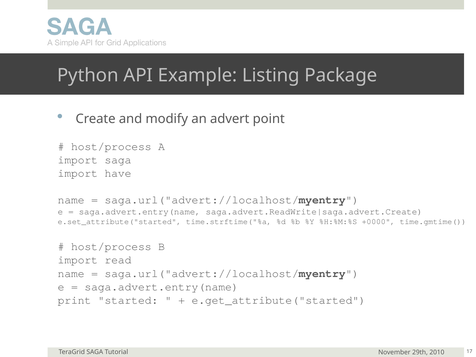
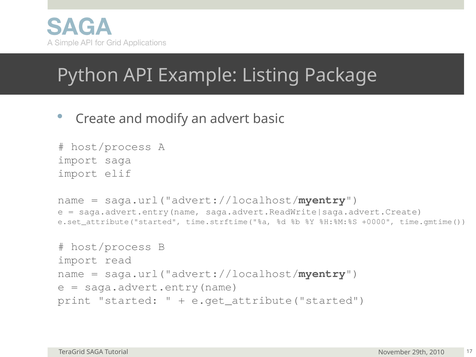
point: point -> basic (269, 119)
have: have -> elif (118, 173)
